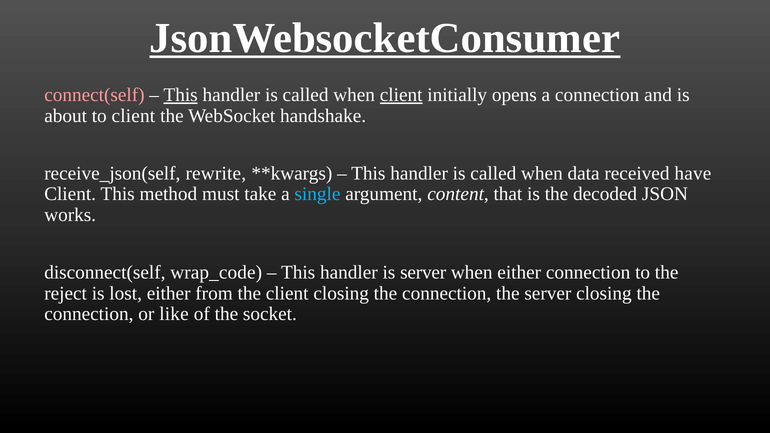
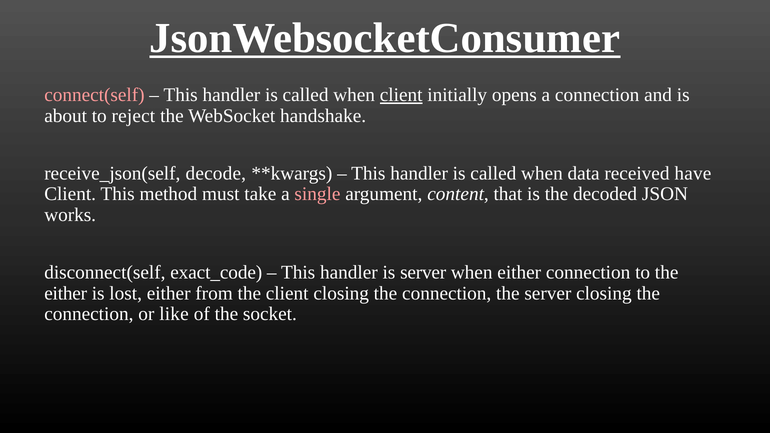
This underline: present -> none (181, 95)
to client: client -> reject (133, 116)
rewrite: rewrite -> decode (216, 173)
single colour: light blue -> pink (317, 194)
wrap_code: wrap_code -> exact_code (216, 273)
reject: reject -> either (66, 293)
